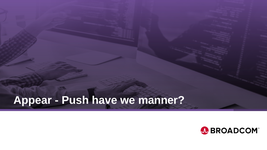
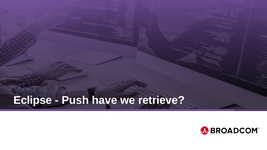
Appear: Appear -> Eclipse (33, 100)
manner: manner -> retrieve (161, 100)
